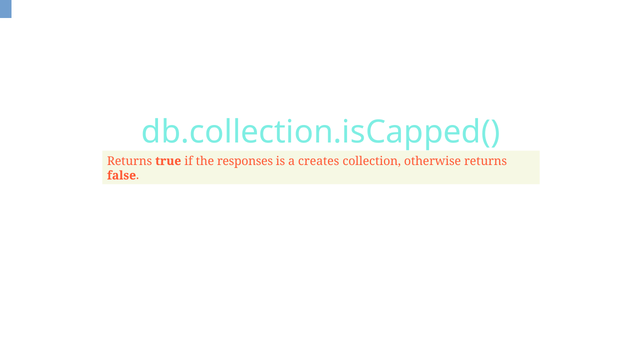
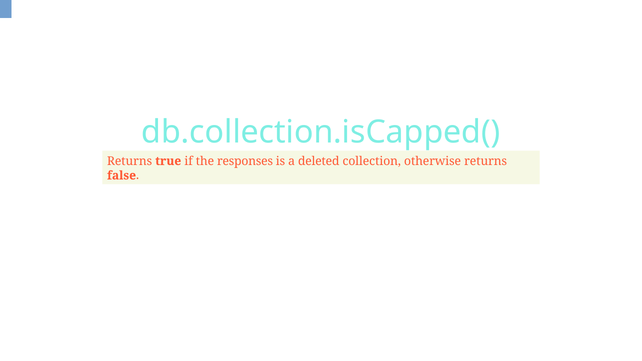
creates: creates -> deleted (319, 161)
